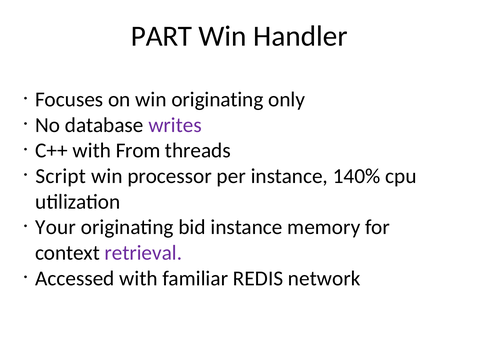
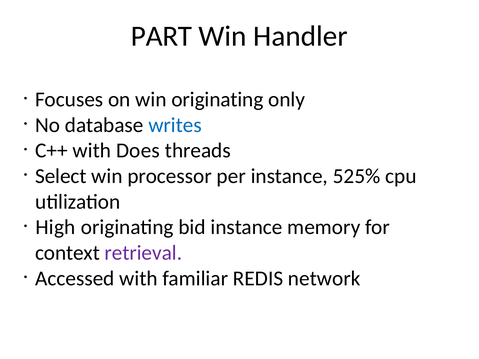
writes colour: purple -> blue (175, 125)
From: From -> Does (138, 151)
Script: Script -> Select (61, 176)
140%: 140% -> 525% (357, 176)
Your: Your -> High (56, 227)
